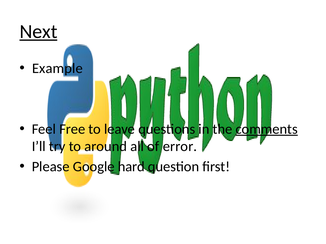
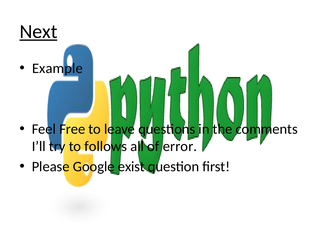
comments underline: present -> none (267, 129)
around: around -> follows (106, 147)
hard: hard -> exist (131, 167)
